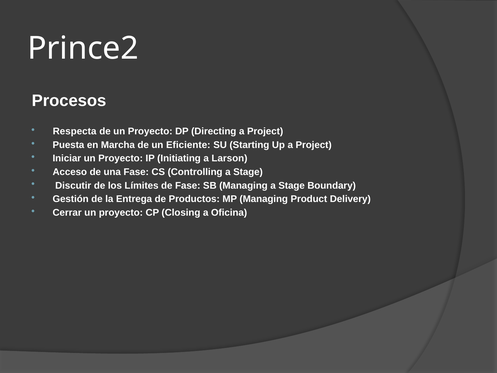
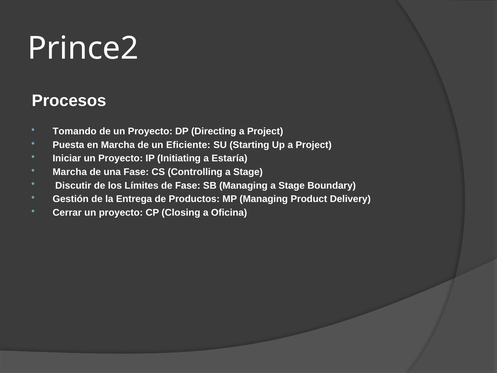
Respecta: Respecta -> Tomando (75, 131)
Larson: Larson -> Estaría (229, 158)
Acceso: Acceso -> Marcha (70, 172)
